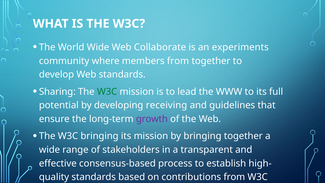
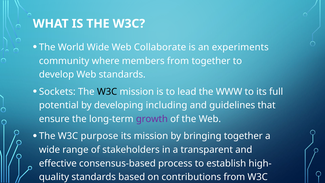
Sharing: Sharing -> Sockets (57, 92)
W3C colour: green -> black (107, 92)
receiving: receiving -> including (167, 105)
W3C bringing: bringing -> purpose (99, 136)
